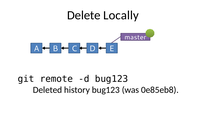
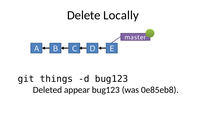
remote: remote -> things (56, 79)
history: history -> appear (77, 90)
